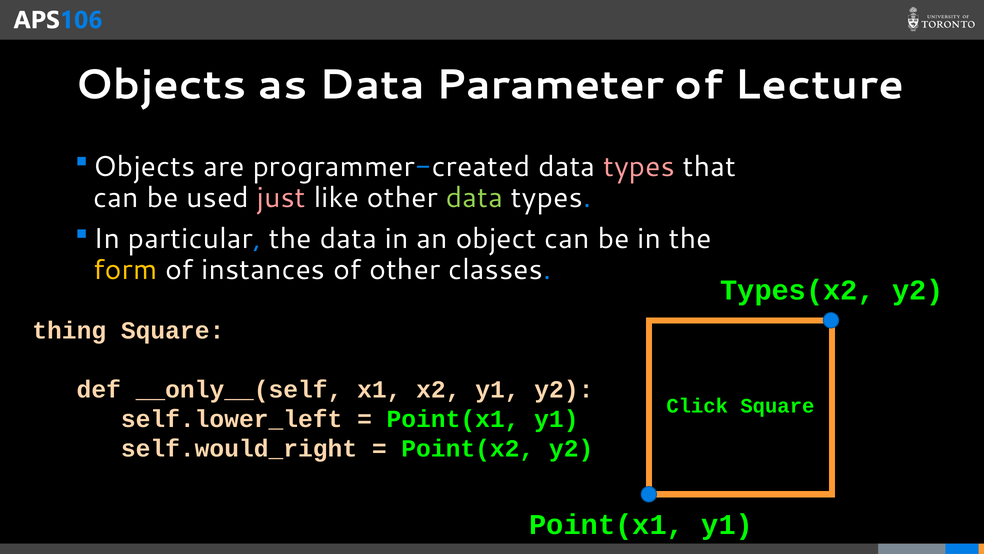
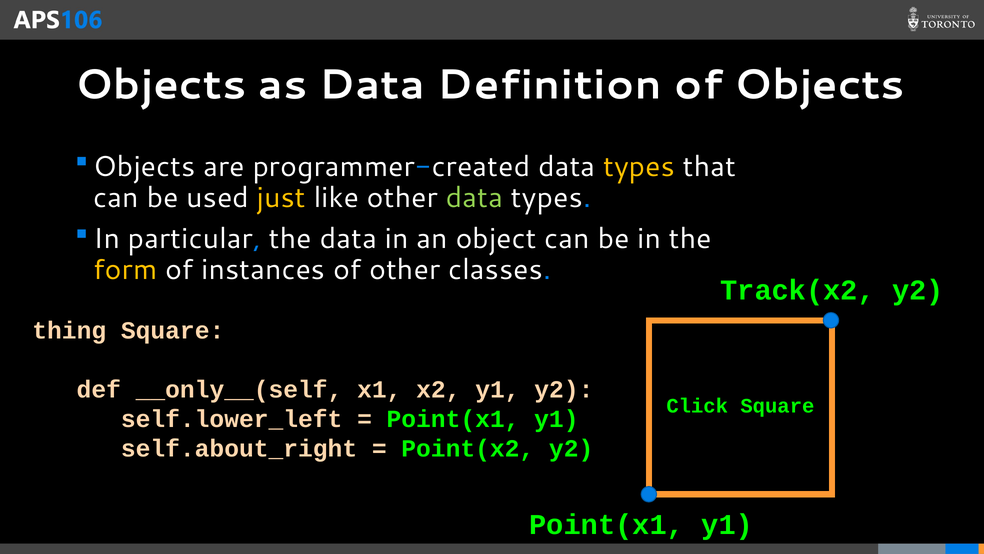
Parameter: Parameter -> Definition (549, 85)
of Lecture: Lecture -> Objects (819, 85)
types colour: pink -> yellow (639, 166)
just colour: pink -> yellow (281, 197)
Types(x2: Types(x2 -> Track(x2 (798, 290)
self.would_right: self.would_right -> self.about_right (239, 448)
